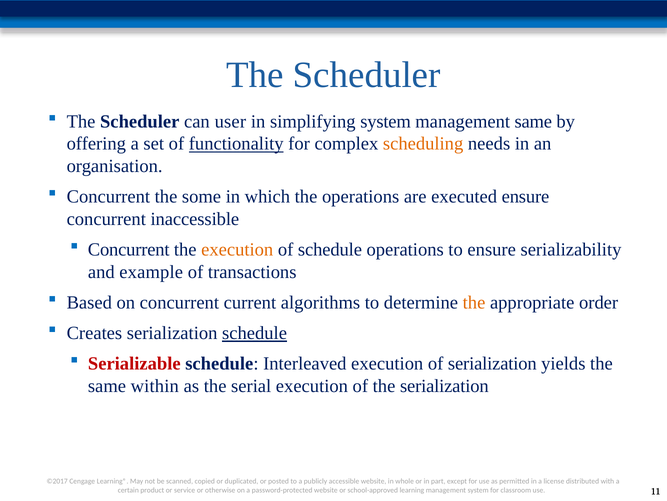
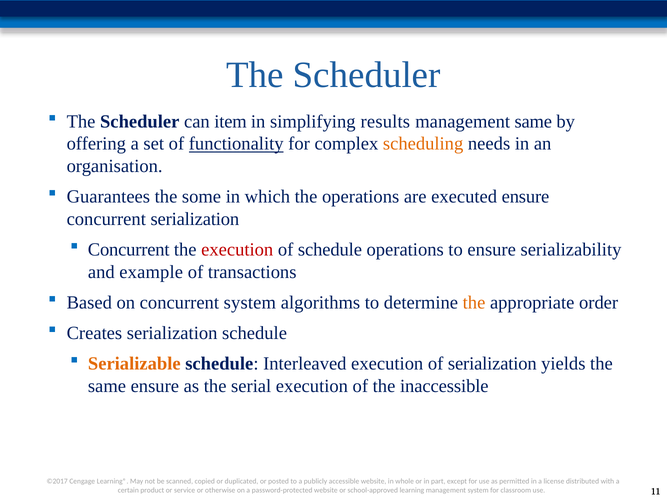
user: user -> item (231, 121)
simplifying system: system -> results (385, 121)
Concurrent: Concurrent -> Guarantees (108, 196)
concurrent inaccessible: inaccessible -> serialization (195, 219)
execution colour: orange -> red (237, 249)
concurrent current: current -> system (250, 302)
schedule underline: present -> none (255, 333)
Serializable colour: red -> orange (134, 363)
same within: within -> ensure (155, 386)
the serialization: serialization -> inaccessible (444, 386)
